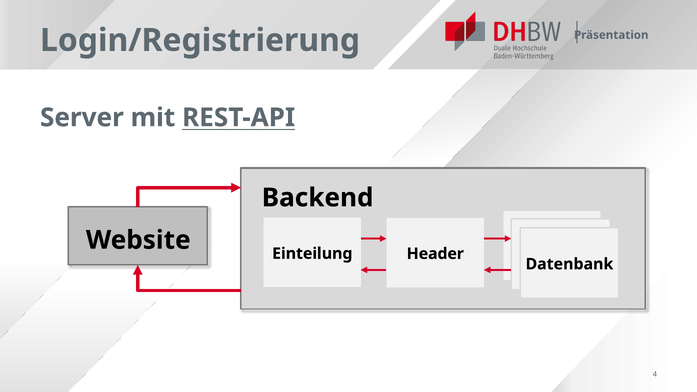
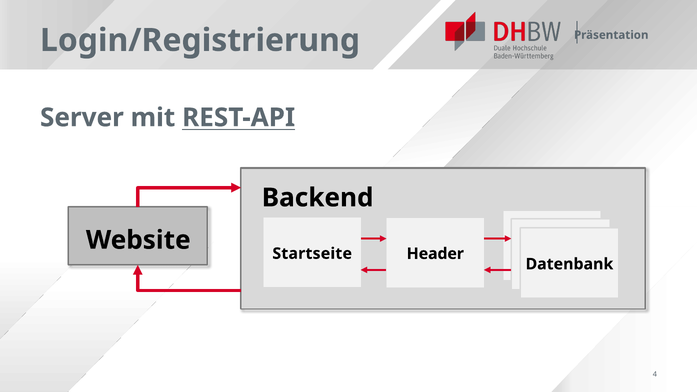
Einteilung: Einteilung -> Startseite (312, 254)
